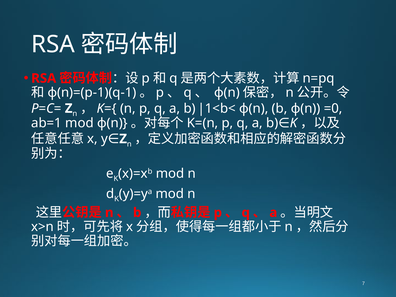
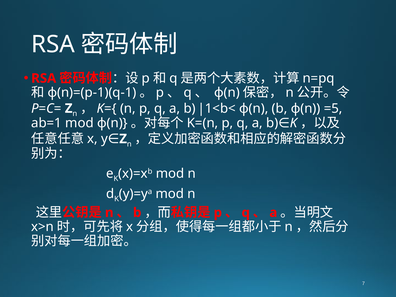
=0: =0 -> =5 (333, 108)
